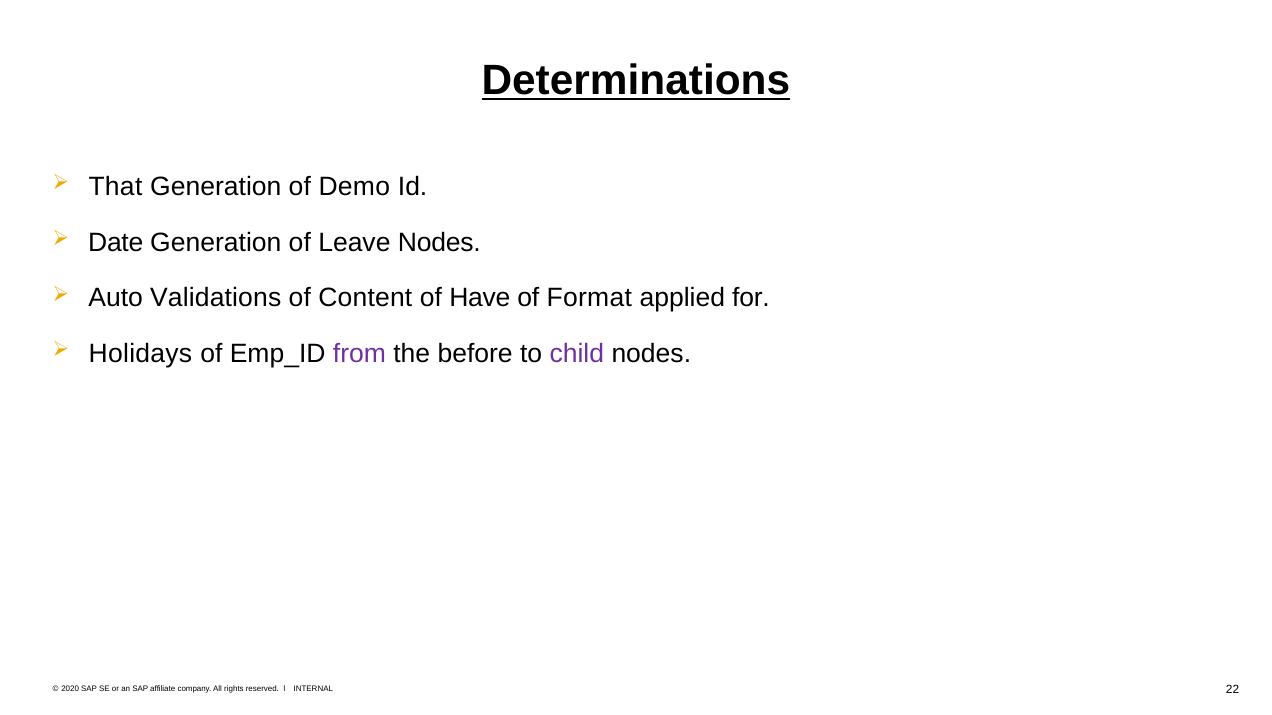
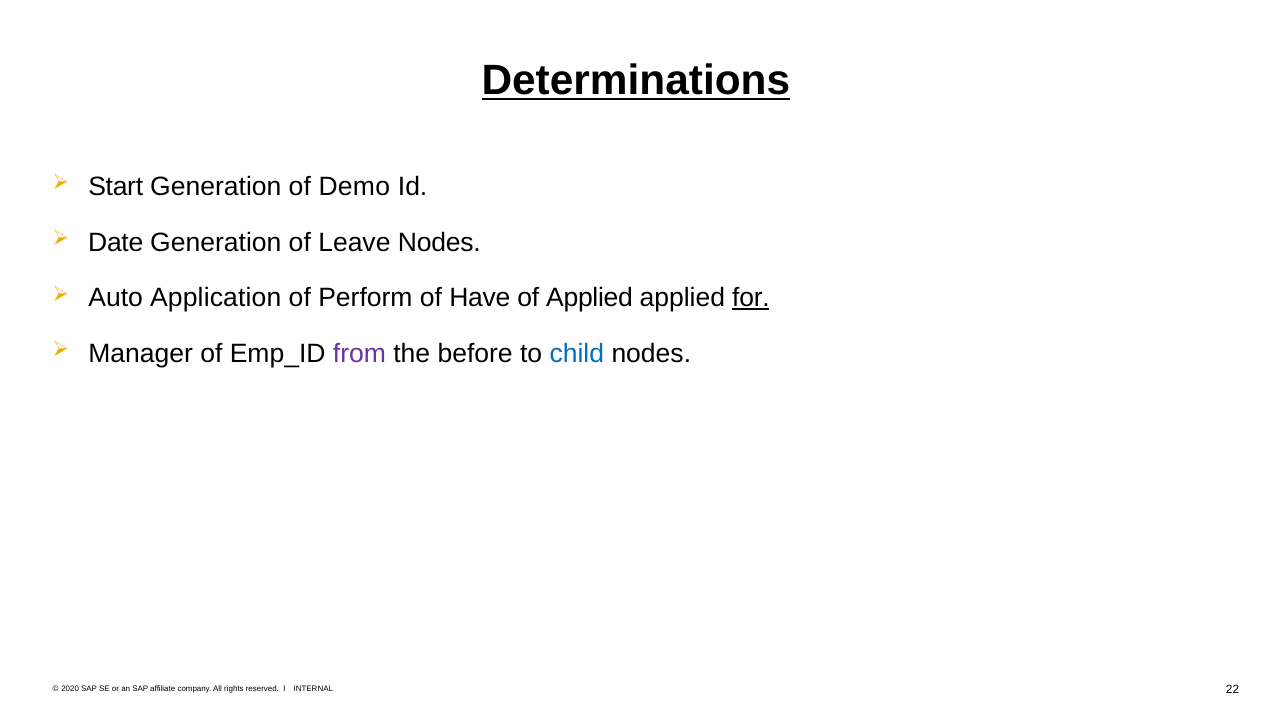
That: That -> Start (116, 187)
Validations: Validations -> Application (216, 298)
Content: Content -> Perform (365, 298)
of Format: Format -> Applied (590, 298)
for underline: none -> present (751, 298)
Holidays: Holidays -> Manager (141, 354)
child colour: purple -> blue (577, 354)
